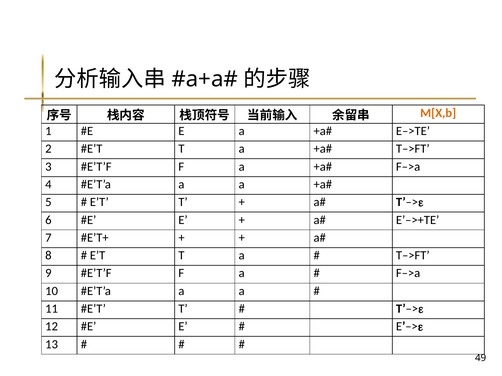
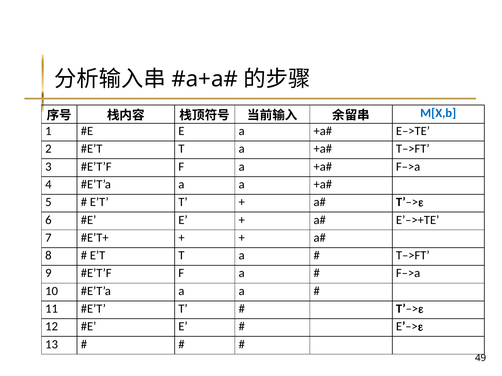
M[X,b colour: orange -> blue (438, 113)
